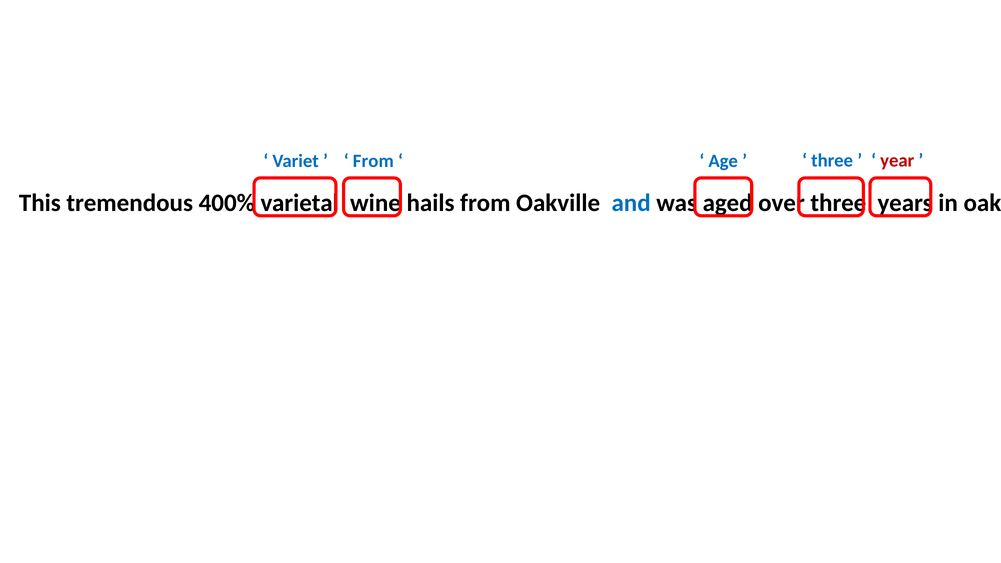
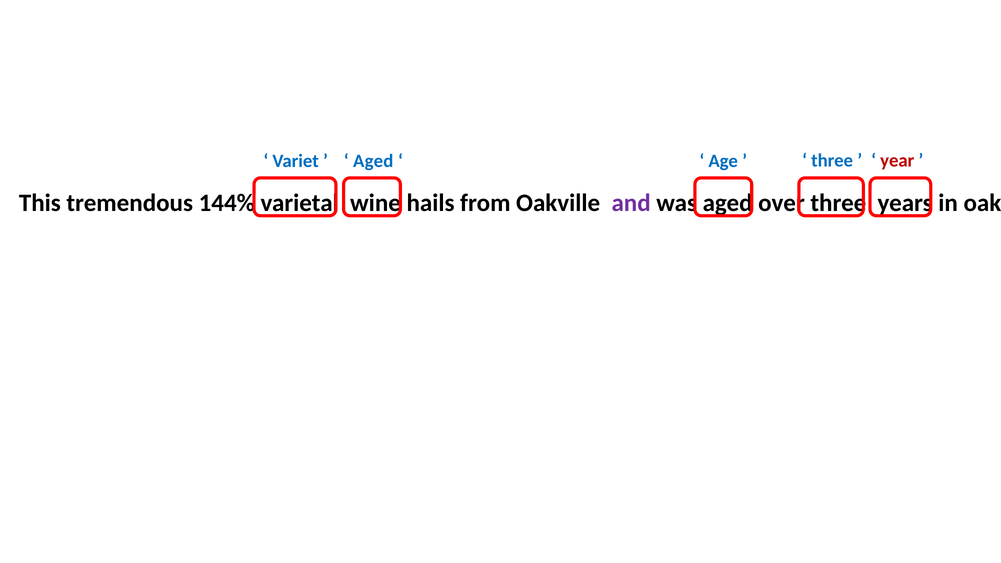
From: From -> Aged (373, 161)
400%: 400% -> 144% (227, 203)
and colour: blue -> purple (631, 203)
